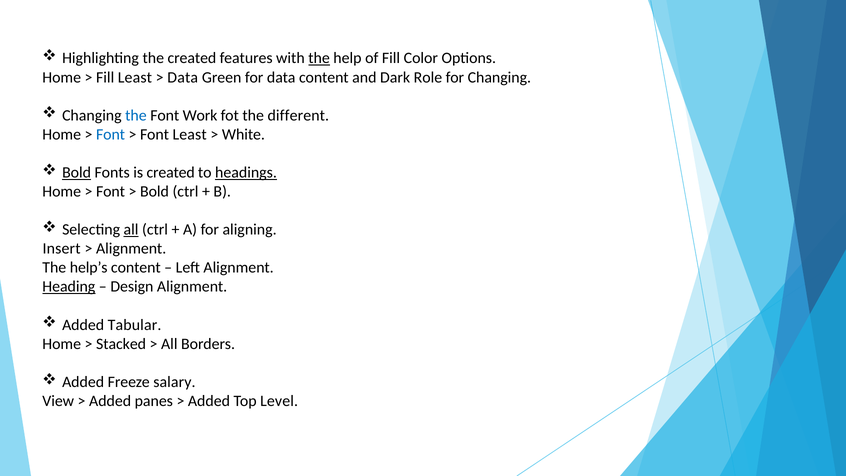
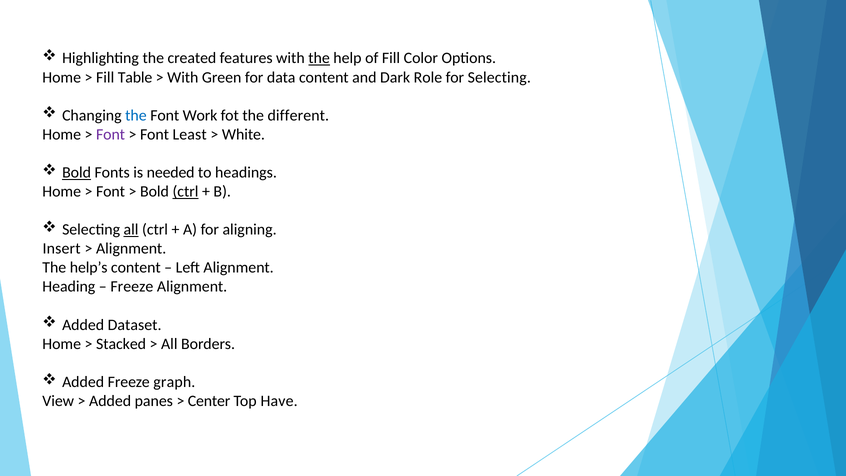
Fill Least: Least -> Table (135, 77)
Data: Data -> With (183, 77)
for Changing: Changing -> Selecting (499, 77)
Font colour: blue -> purple (111, 134)
is created: created -> needed (171, 172)
headings underline: present -> none (246, 172)
ctrl underline: none -> present (186, 191)
Heading underline: present -> none (69, 287)
Design: Design -> Freeze (132, 287)
Tabular: Tabular -> Dataset (135, 325)
salary: salary -> graph (174, 382)
Added: Added -> Center (209, 401)
Level: Level -> Have (279, 401)
